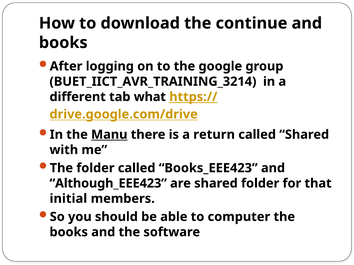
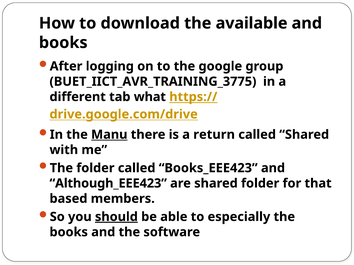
continue: continue -> available (252, 23)
BUET_IICT_AVR_TRAINING_3214: BUET_IICT_AVR_TRAINING_3214 -> BUET_IICT_AVR_TRAINING_3775 (153, 82)
initial: initial -> based (68, 199)
should underline: none -> present (116, 217)
computer: computer -> especially (239, 217)
